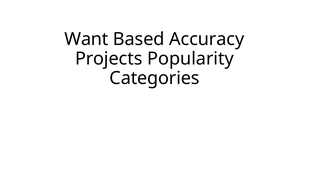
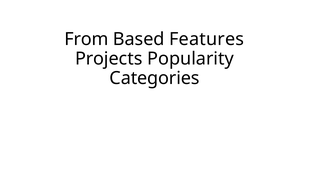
Want: Want -> From (86, 39)
Accuracy: Accuracy -> Features (207, 39)
